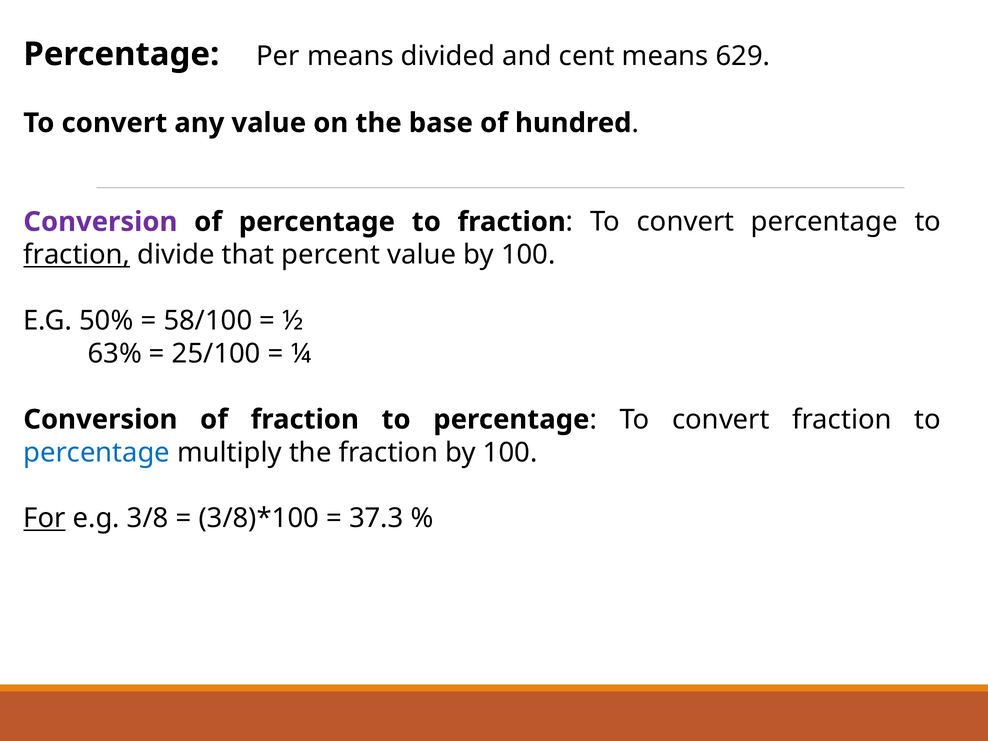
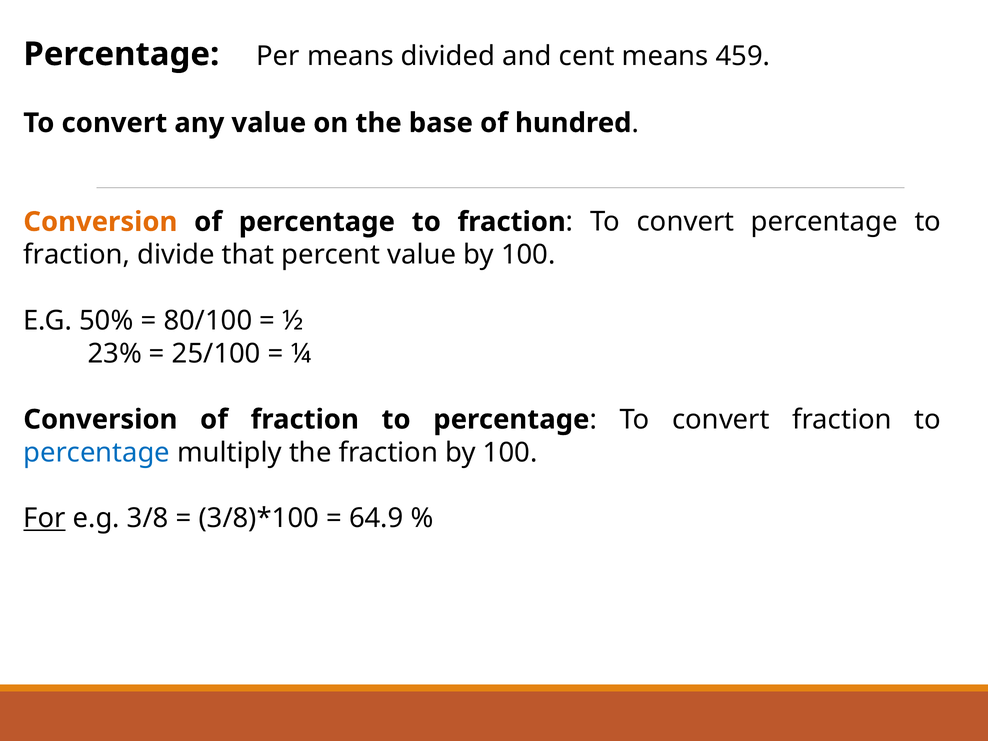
629: 629 -> 459 (743, 56)
Conversion colour: purple -> orange (100, 222)
fraction underline: present -> none (77, 255)
58/100: 58/100 -> 80/100 (208, 321)
63%: 63% -> 23% (115, 354)
37.3: 37.3 -> 64.9 (376, 518)
